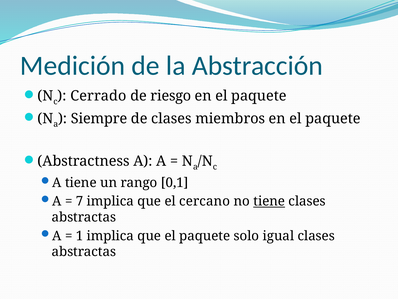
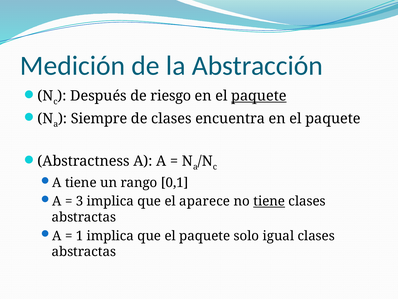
Cerrado: Cerrado -> Después (98, 96)
paquete underline: none -> present (259, 96)
miembros: miembros -> encuentra (230, 118)
7: 7 -> 3 (80, 201)
cercano: cercano -> aparece (205, 201)
